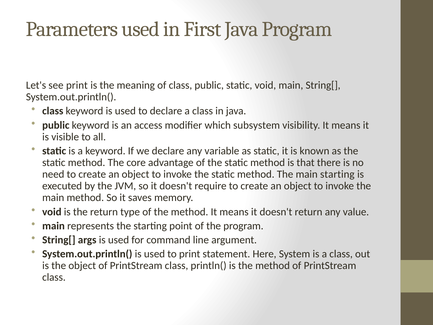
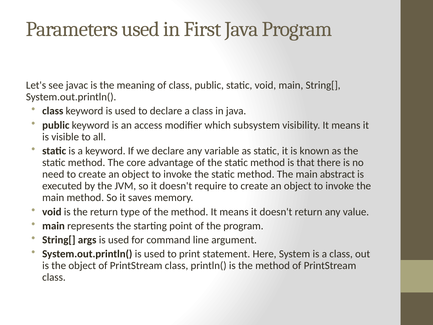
see print: print -> javac (77, 85)
main starting: starting -> abstract (337, 174)
